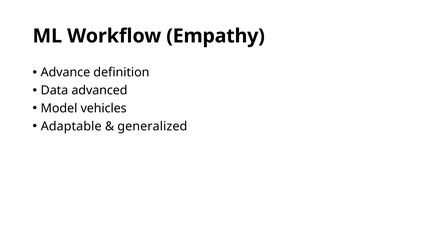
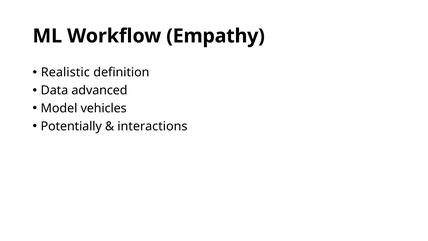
Advance: Advance -> Realistic (65, 72)
Adaptable: Adaptable -> Potentially (71, 126)
generalized: generalized -> interactions (152, 126)
